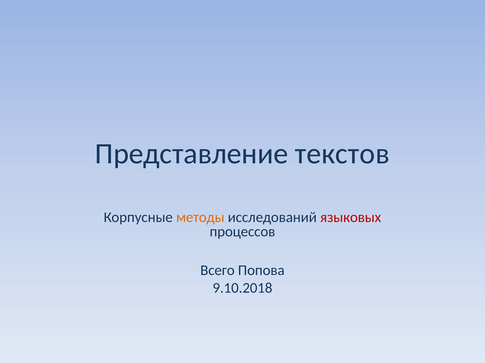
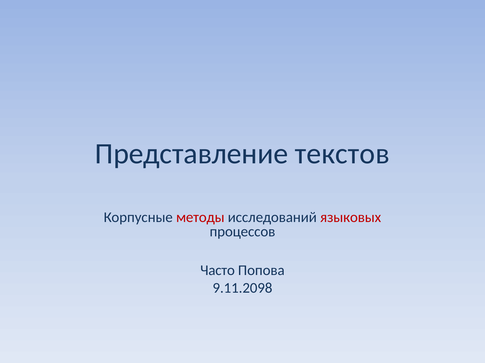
методы colour: orange -> red (200, 218)
Всего: Всего -> Часто (218, 271)
9.10.2018: 9.10.2018 -> 9.11.2098 (242, 289)
